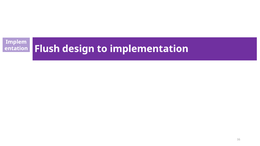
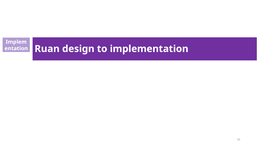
Flush: Flush -> Ruan (47, 49)
